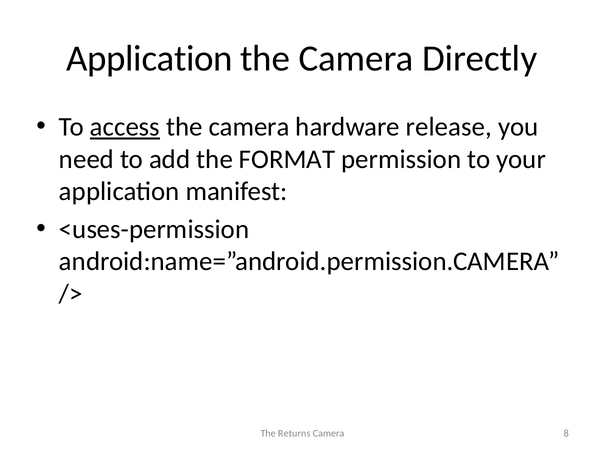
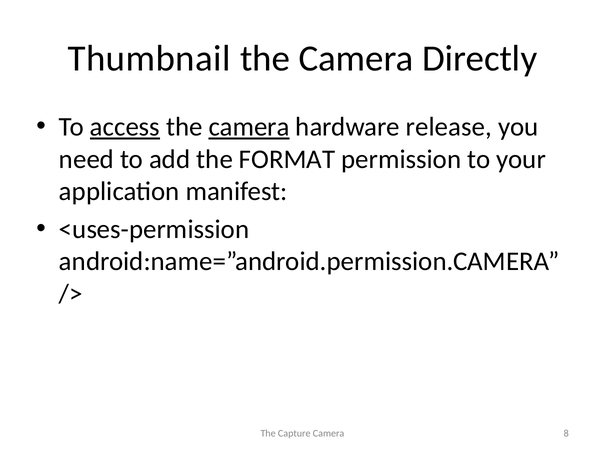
Application: Application -> Thumbnail (149, 59)
camera underline: none -> present (249, 127)
Returns: Returns -> Capture (294, 433)
